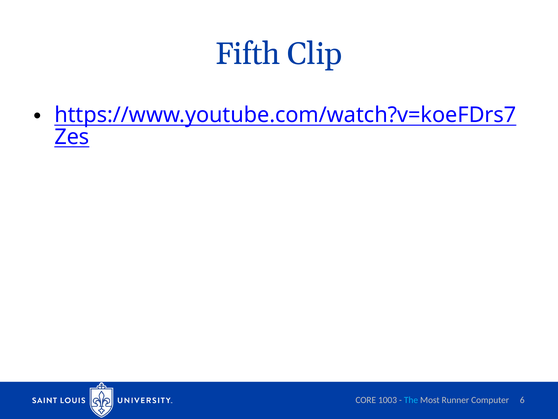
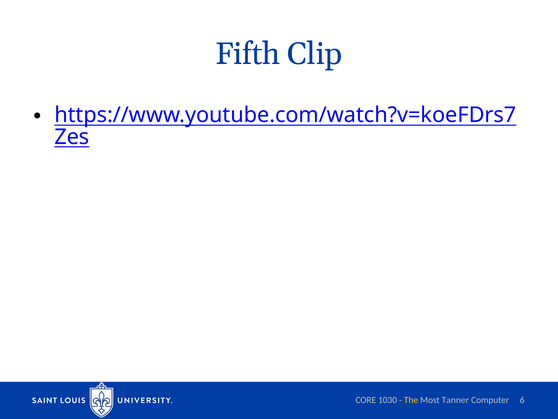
1003: 1003 -> 1030 (388, 400)
The colour: light blue -> yellow (411, 400)
Runner: Runner -> Tanner (455, 400)
